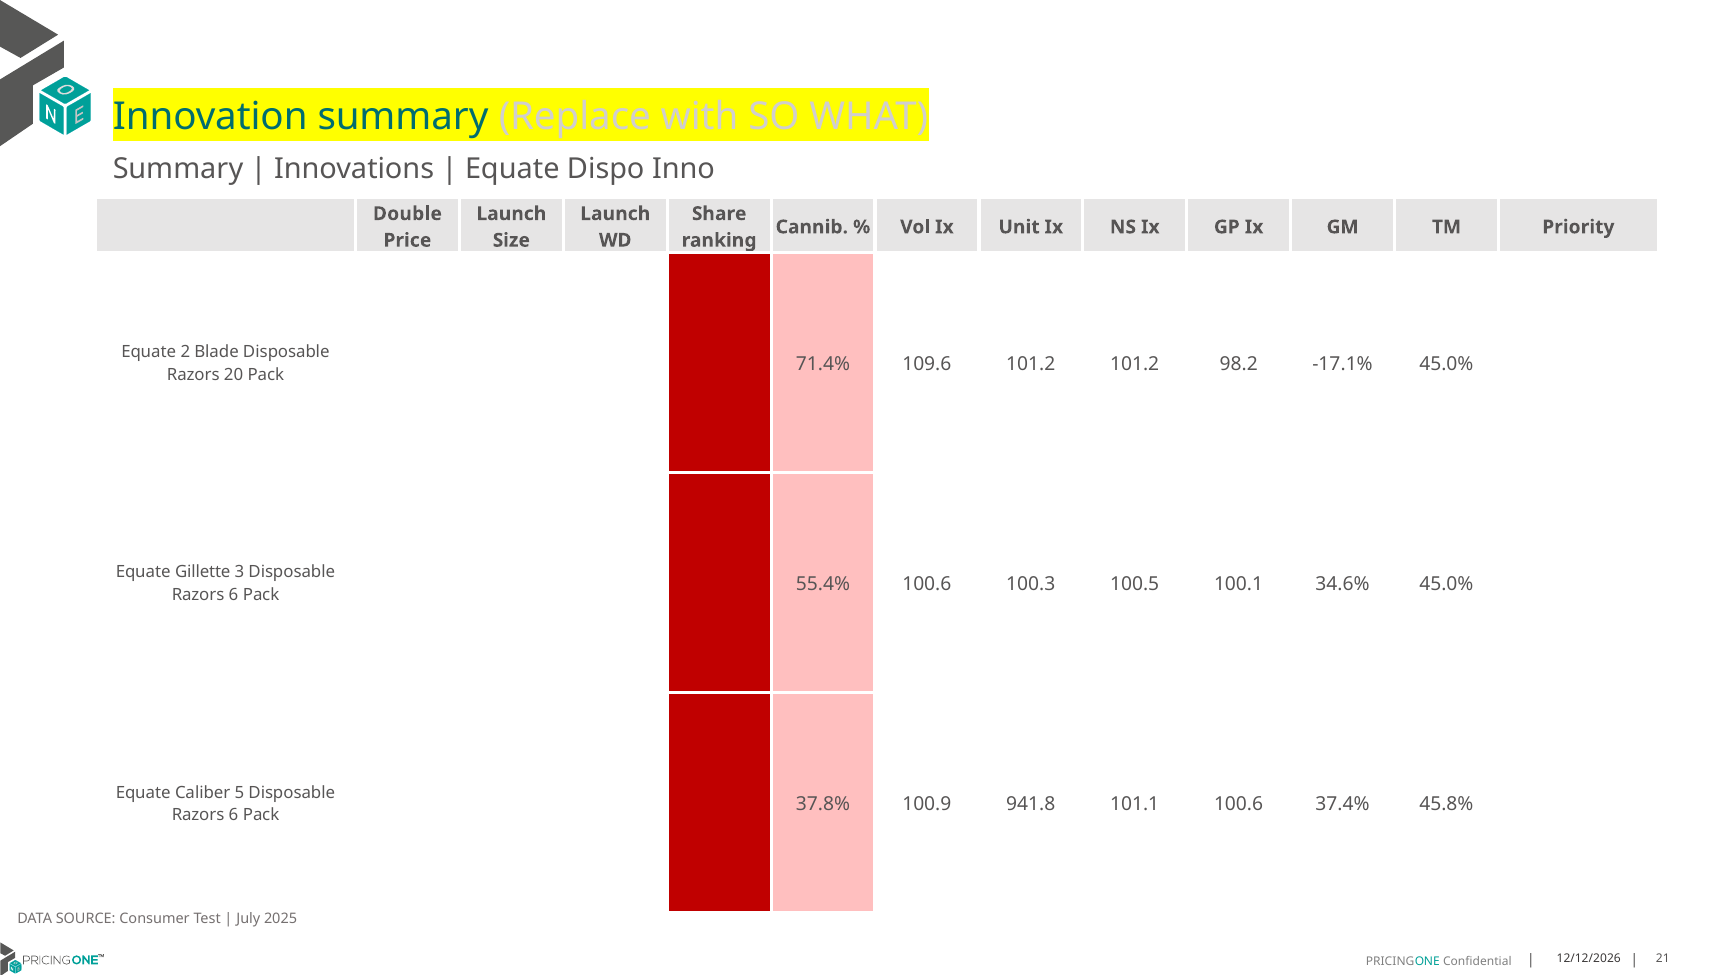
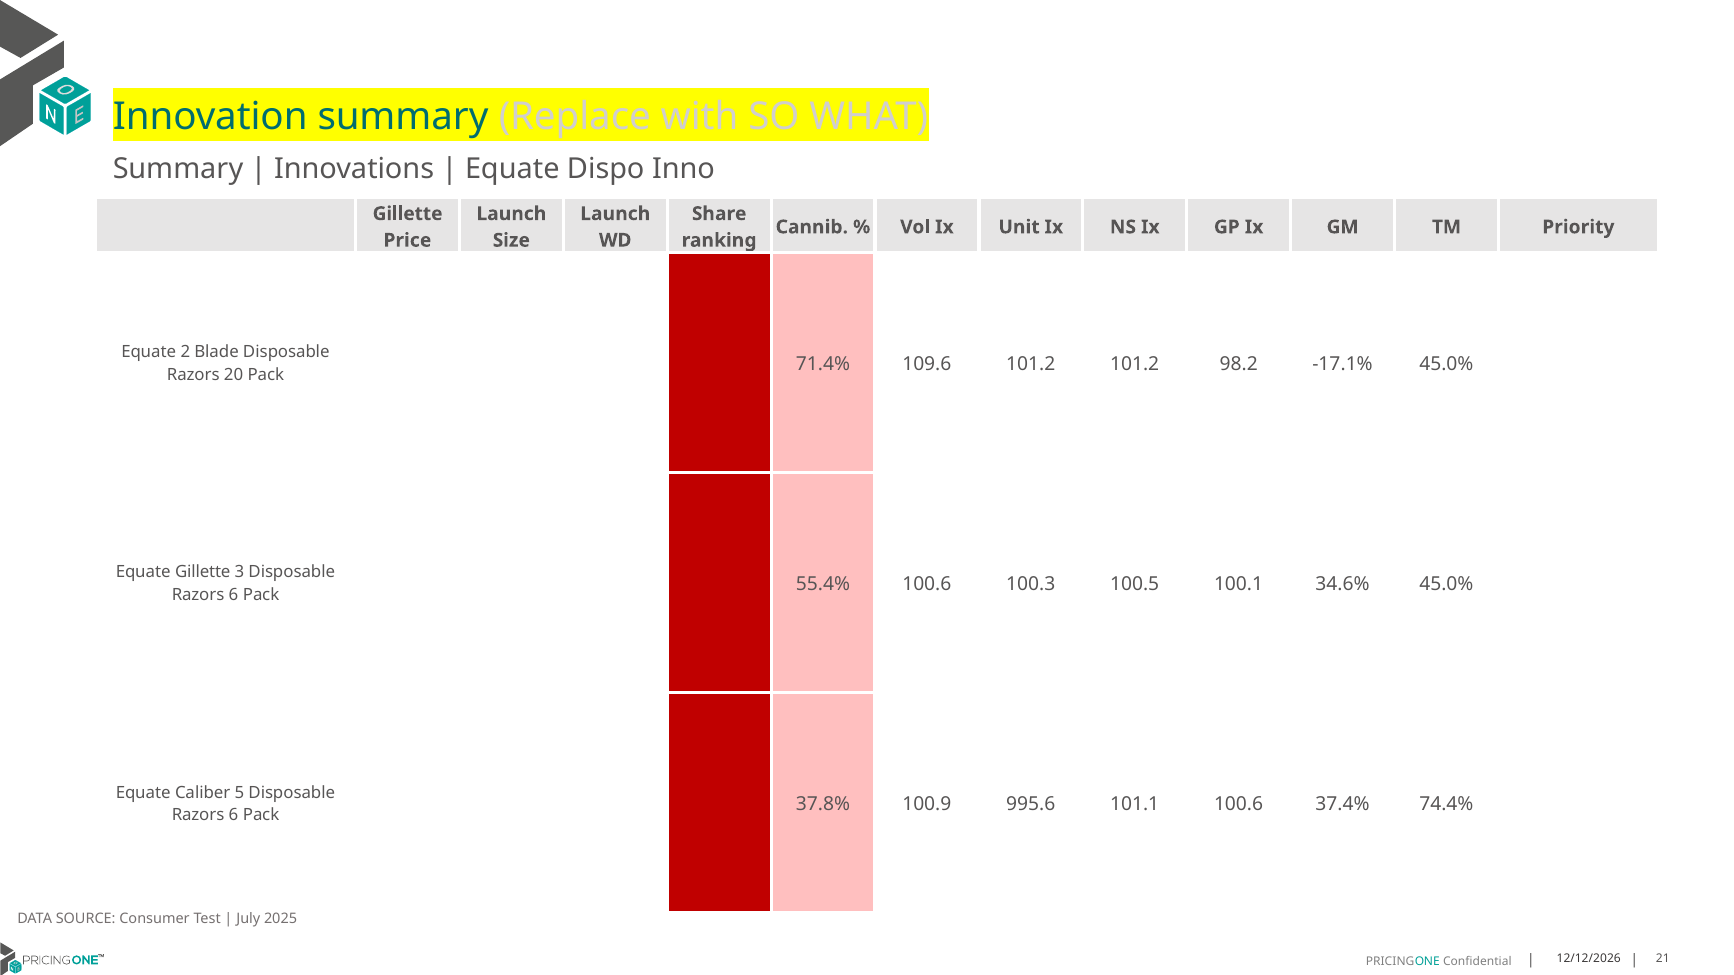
Double: Double -> Gillette (408, 214)
941.8: 941.8 -> 995.6 (1031, 805)
45.8%: 45.8% -> 74.4% (1446, 805)
